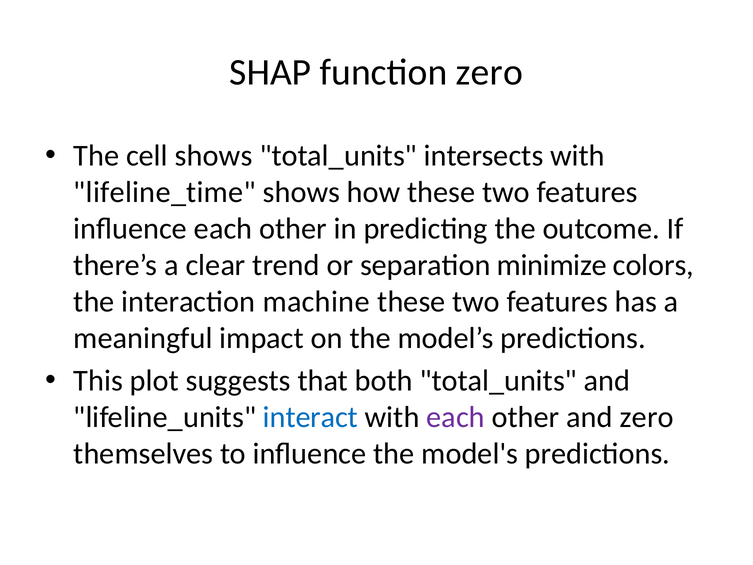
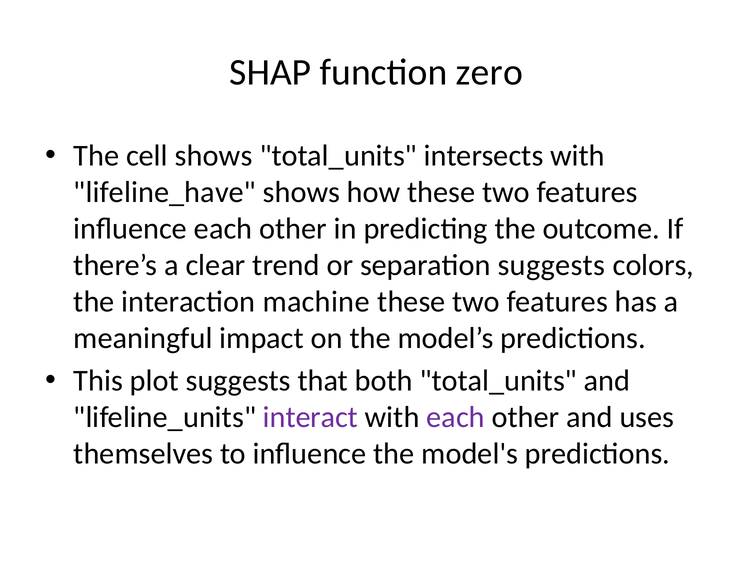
lifeline_time: lifeline_time -> lifeline_have (165, 192)
separation minimize: minimize -> suggests (551, 265)
interact colour: blue -> purple (311, 417)
and zero: zero -> uses (647, 417)
